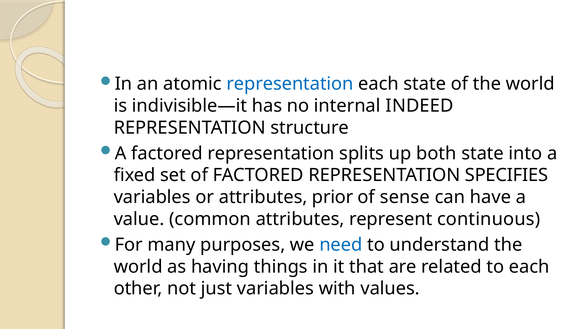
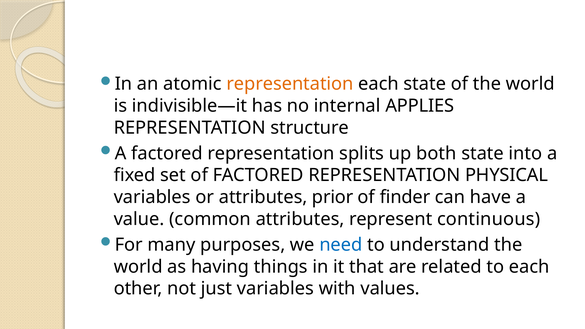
representation colour: blue -> orange (290, 84)
INDEED: INDEED -> APPLIES (420, 106)
SPECIFIES: SPECIFIES -> PHYSICAL (507, 175)
sense: sense -> finder (405, 197)
